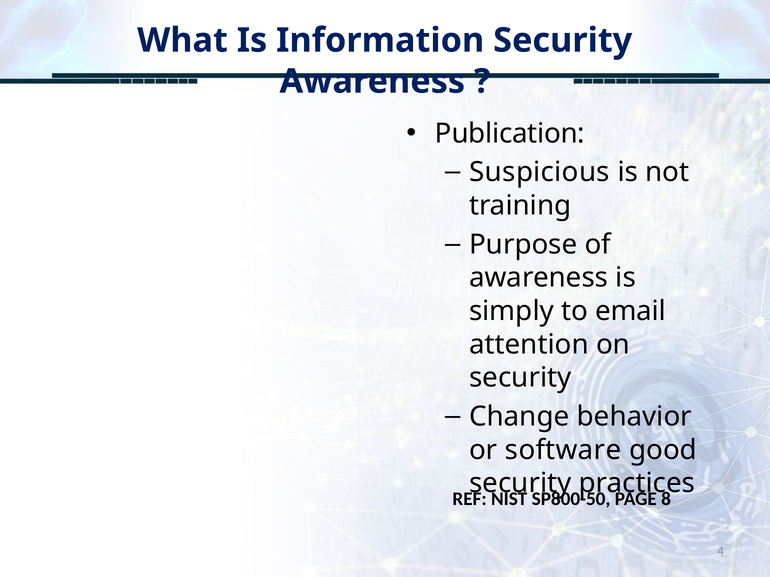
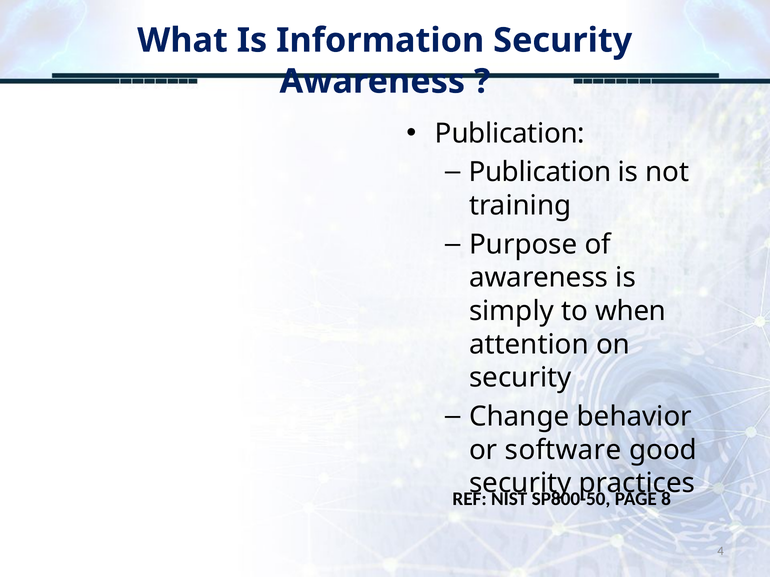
Suspicious: Suspicious -> Publication (540, 172)
email: email -> when (631, 311)
